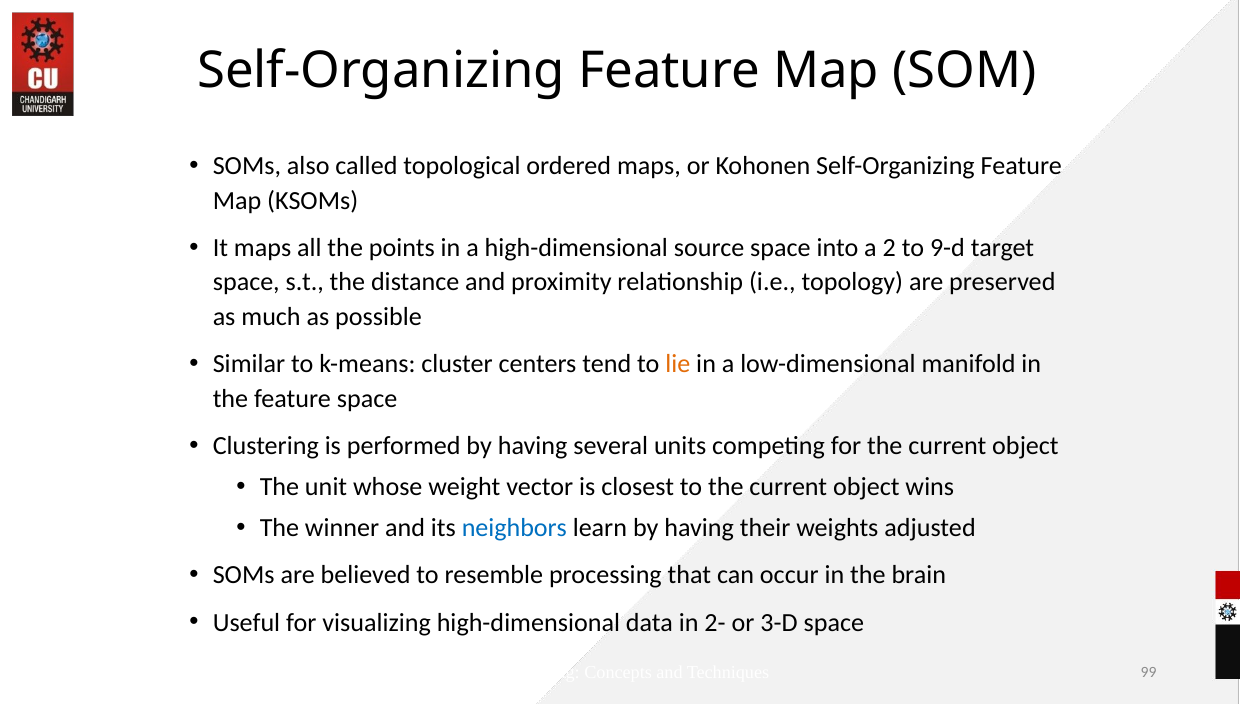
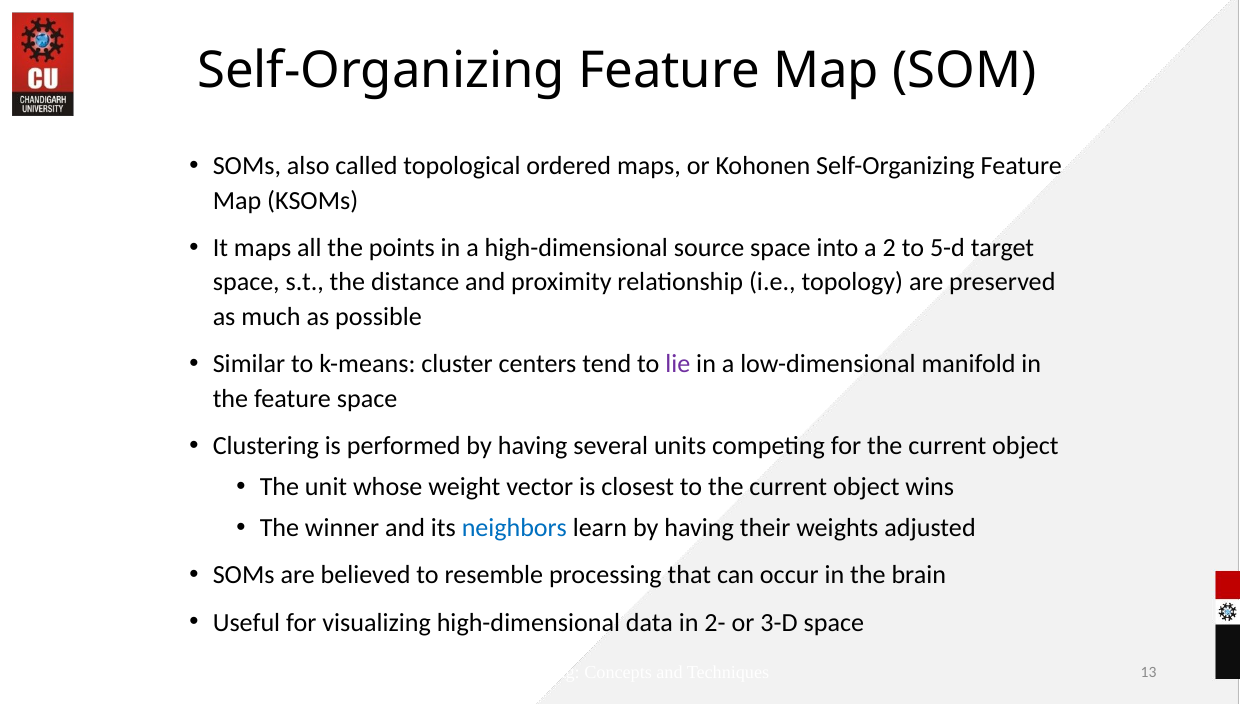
9-d: 9-d -> 5-d (947, 248)
lie colour: orange -> purple (678, 364)
99: 99 -> 13 (1149, 672)
